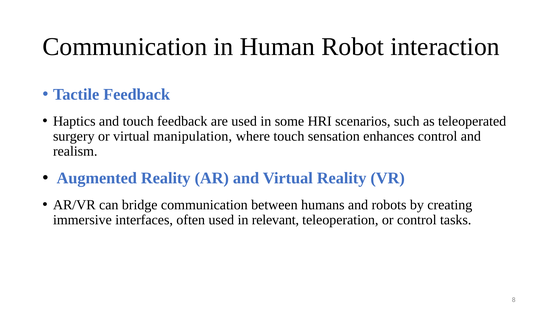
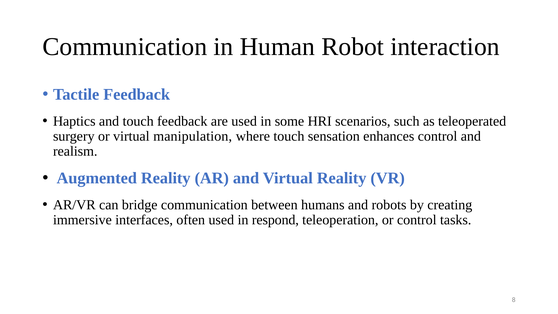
relevant: relevant -> respond (275, 220)
